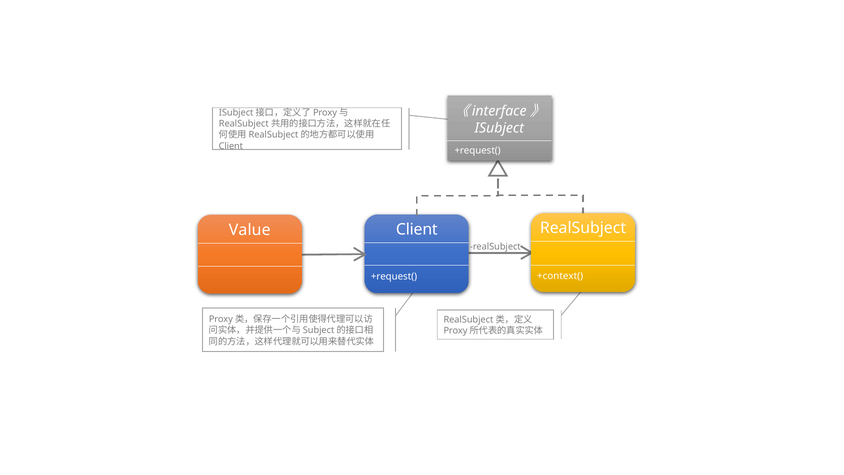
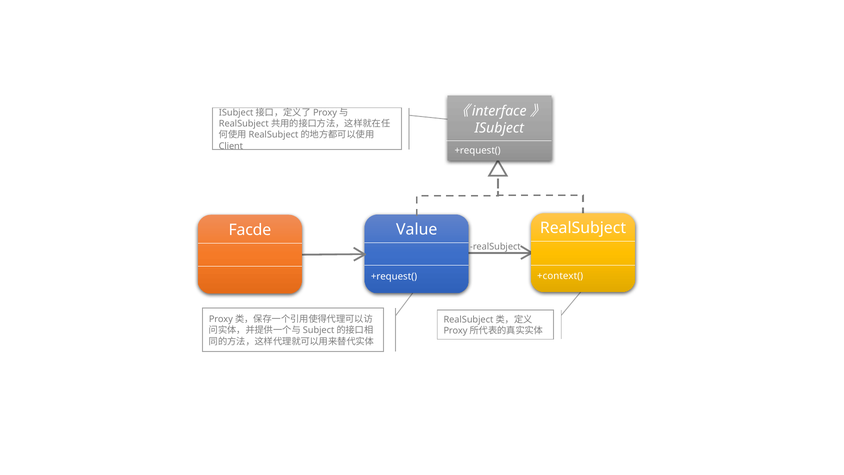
Client: Client -> Value (417, 229)
Value: Value -> Facde (250, 230)
